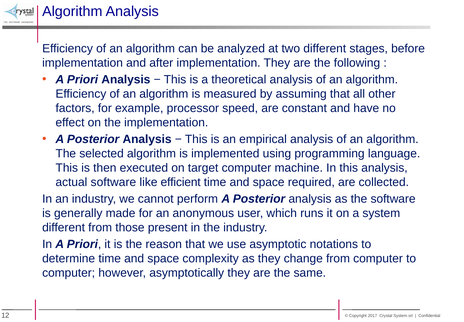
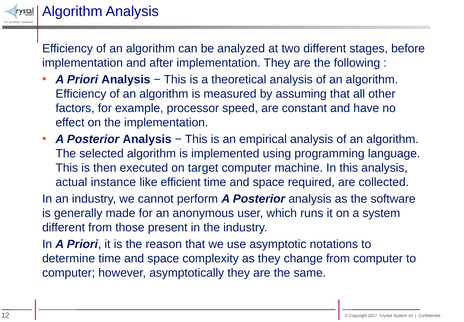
actual software: software -> instance (113, 182)
